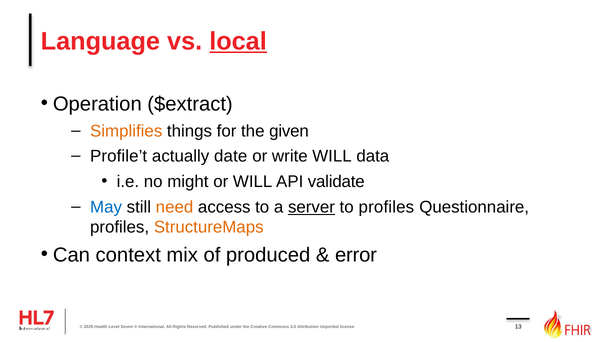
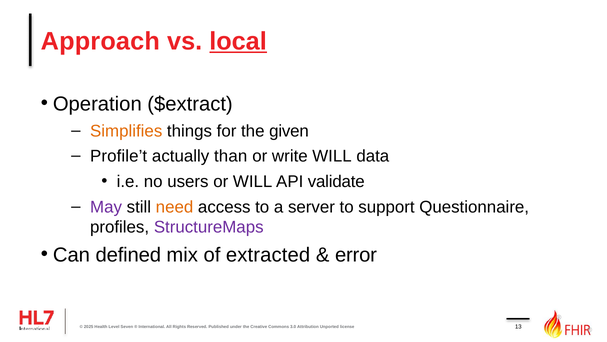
Language: Language -> Approach (100, 41)
date: date -> than (231, 156)
might: might -> users (188, 181)
May colour: blue -> purple (106, 207)
server underline: present -> none (311, 207)
to profiles: profiles -> support (386, 207)
StructureMaps colour: orange -> purple (209, 227)
context: context -> defined (128, 254)
produced: produced -> extracted (268, 254)
